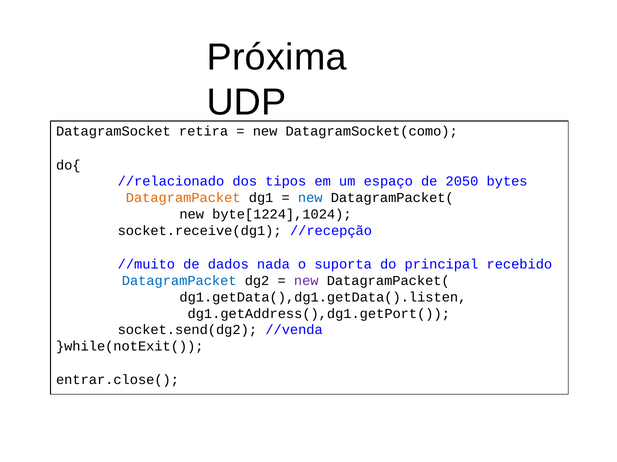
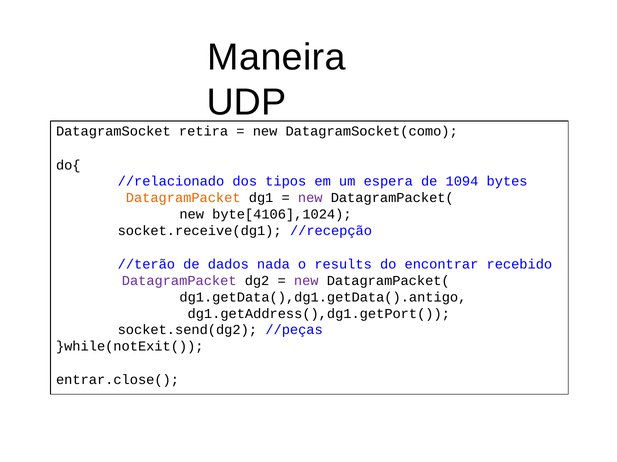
Próxima: Próxima -> Maneira (277, 57)
espaço: espaço -> espera (388, 182)
2050: 2050 -> 1094 (462, 182)
new colour: blue -> purple (310, 198)
byte[1224],1024: byte[1224],1024 -> byte[4106],1024 (282, 215)
//muito: //muito -> //terão (146, 265)
suporta: suporta -> results (343, 265)
principal: principal -> encontrar (441, 265)
DatagramPacket colour: blue -> purple (179, 281)
dg1.getData(),dg1.getData().listen: dg1.getData(),dg1.getData().listen -> dg1.getData(),dg1.getData().antigo (323, 298)
//venda: //venda -> //peças (294, 330)
